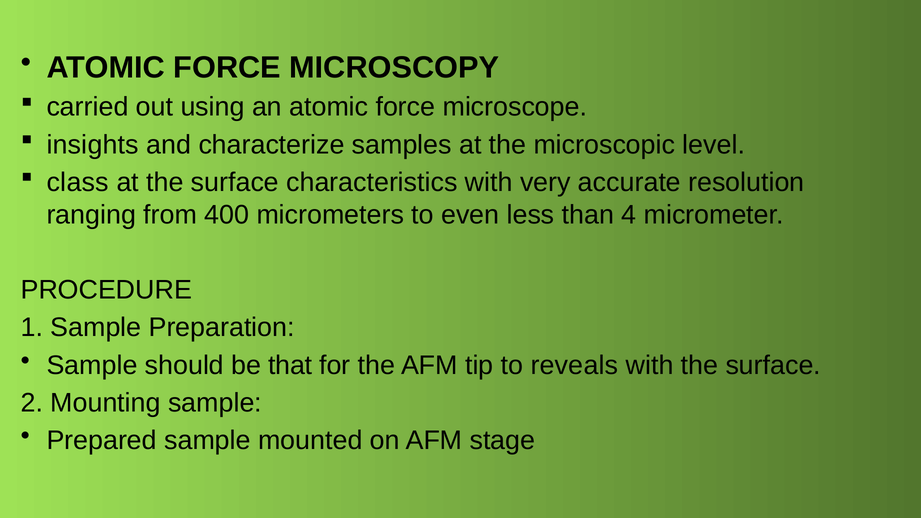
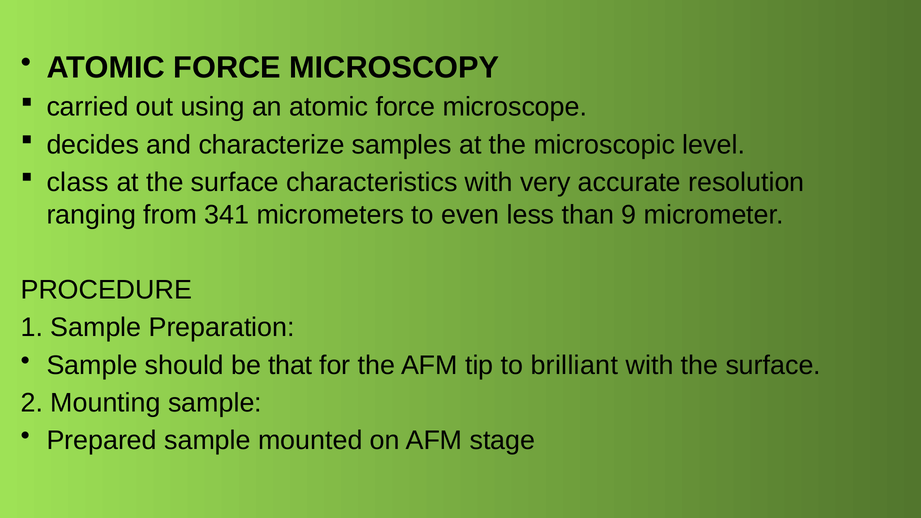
insights: insights -> decides (93, 145)
400: 400 -> 341 (227, 215)
4: 4 -> 9 (629, 215)
reveals: reveals -> brilliant (574, 365)
